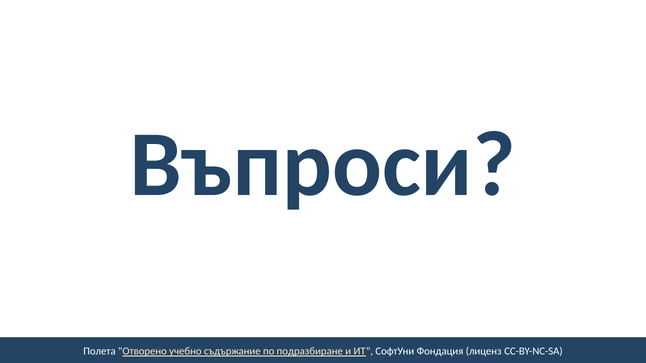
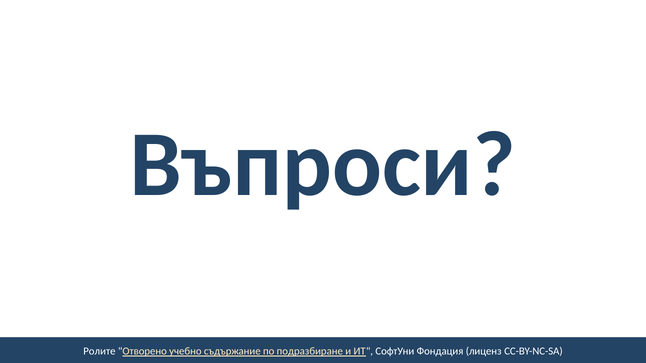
Полета: Полета -> Ролите (99, 352)
